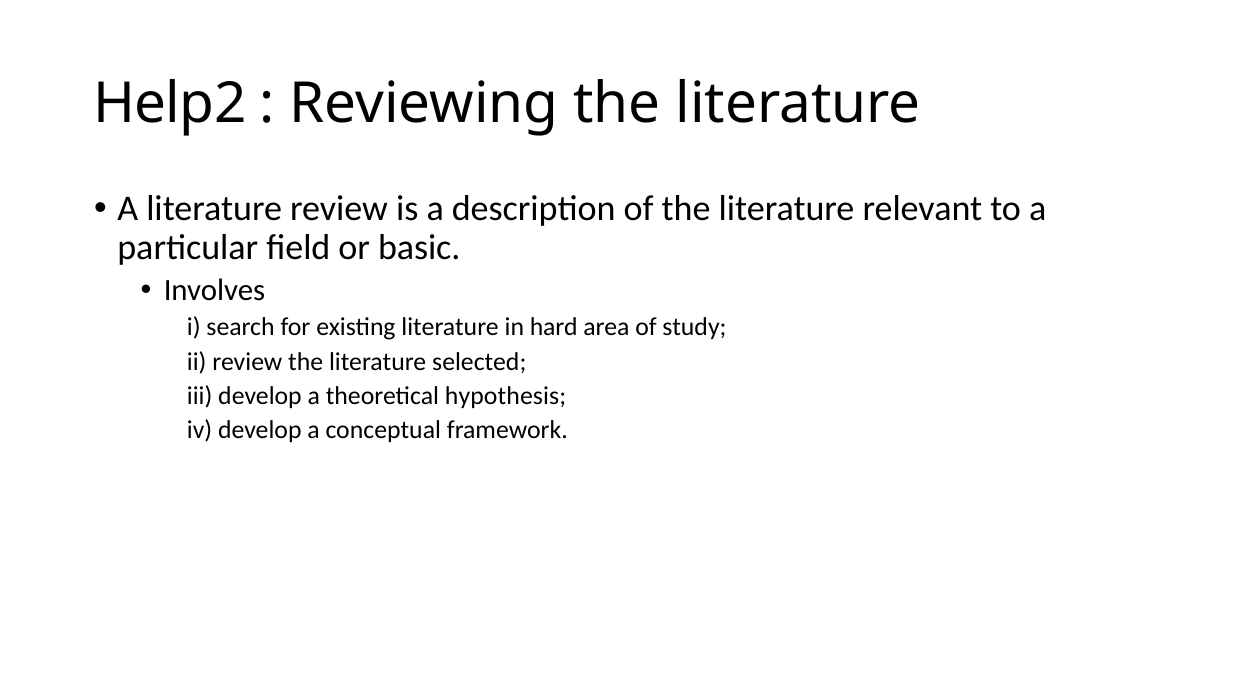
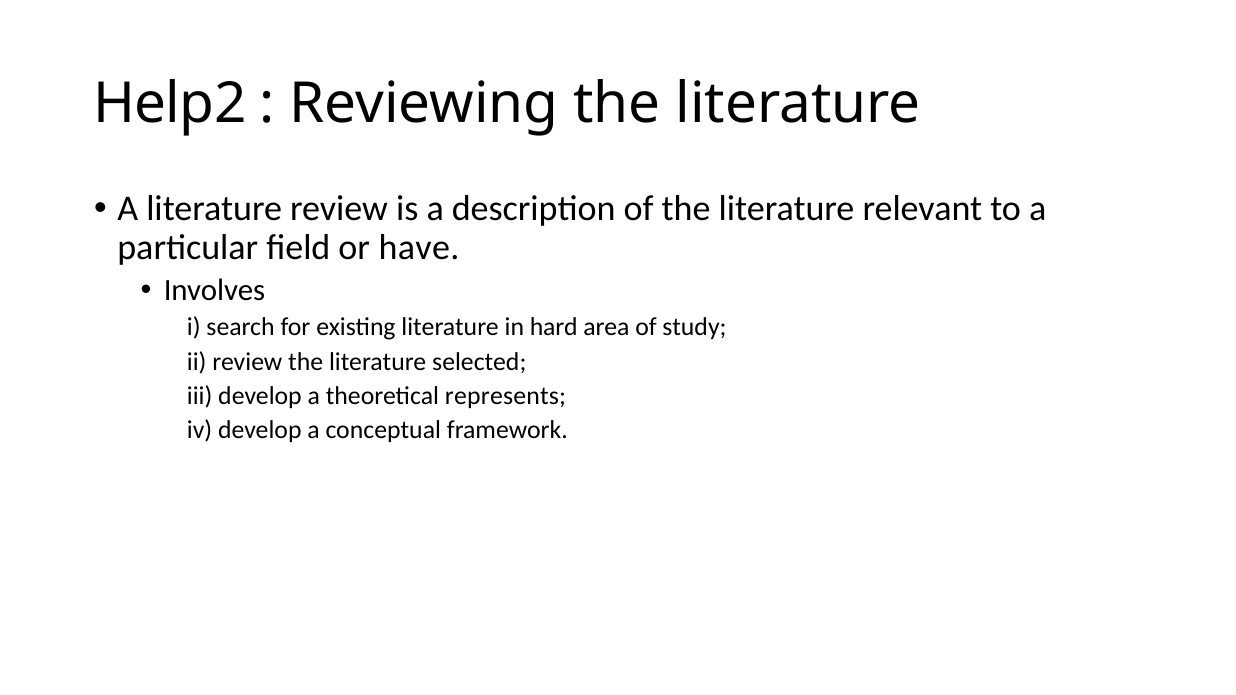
basic: basic -> have (419, 248)
hypothesis: hypothesis -> represents (506, 396)
